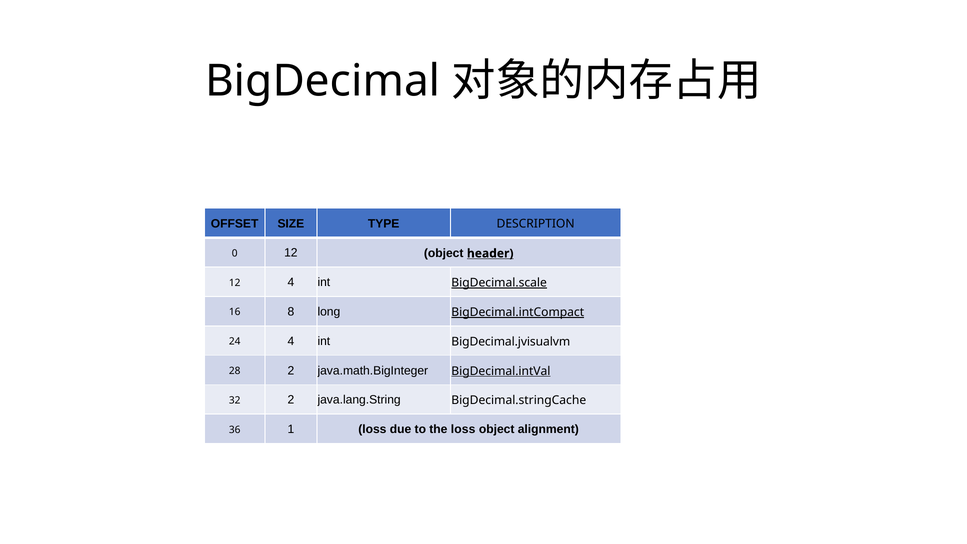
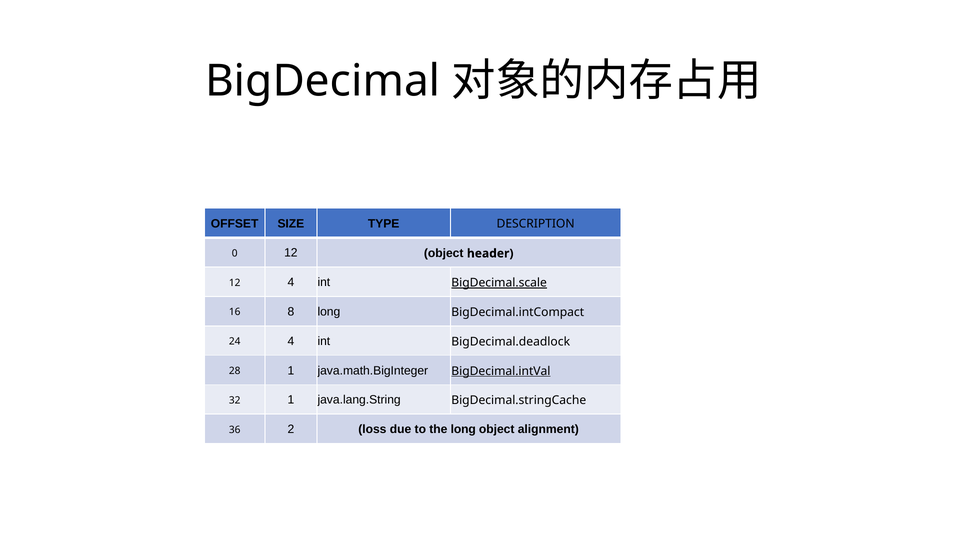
header underline: present -> none (490, 253)
BigDecimal.intCompact underline: present -> none (518, 312)
BigDecimal.jvisualvm: BigDecimal.jvisualvm -> BigDecimal.deadlock (511, 342)
28 2: 2 -> 1 (291, 371)
32 2: 2 -> 1 (291, 400)
1: 1 -> 2 (291, 429)
the loss: loss -> long (463, 429)
